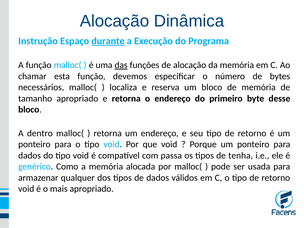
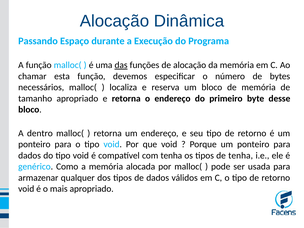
Instrução: Instrução -> Passando (38, 41)
durante underline: present -> none (108, 41)
com passa: passa -> tenha (171, 156)
